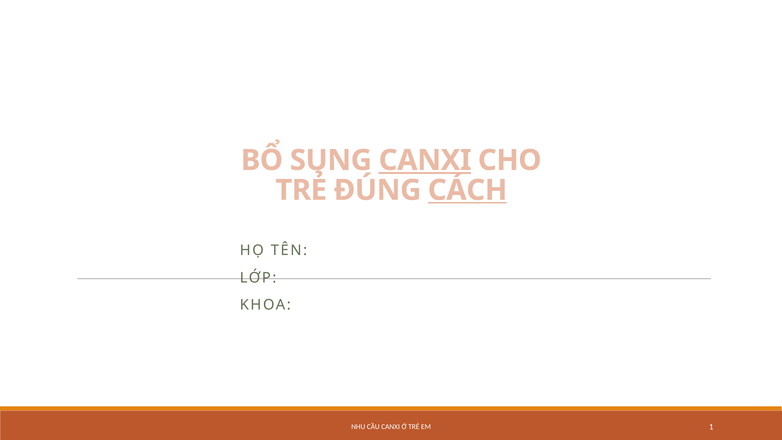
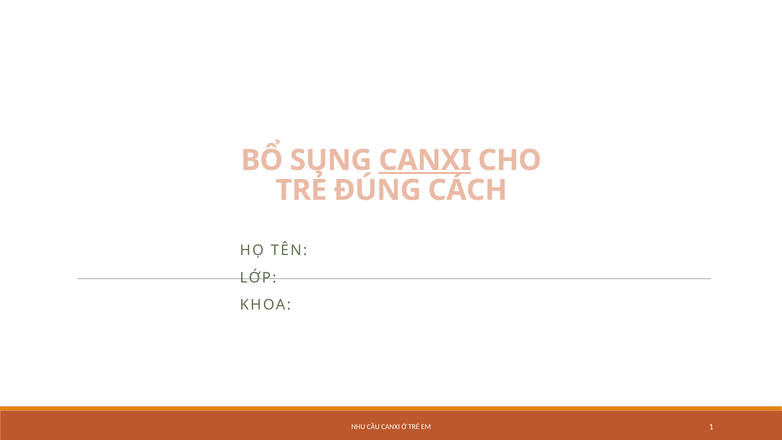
CÁCH underline: present -> none (468, 190)
